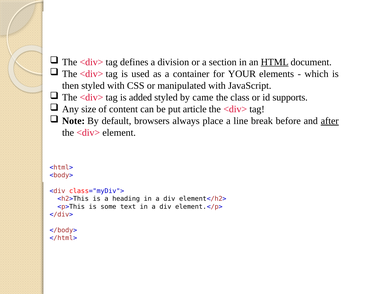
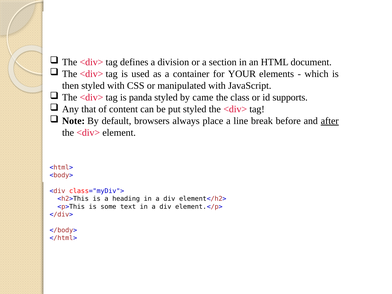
HTML underline: present -> none (275, 62)
added: added -> panda (140, 97)
size: size -> that (89, 109)
put article: article -> styled (195, 109)
